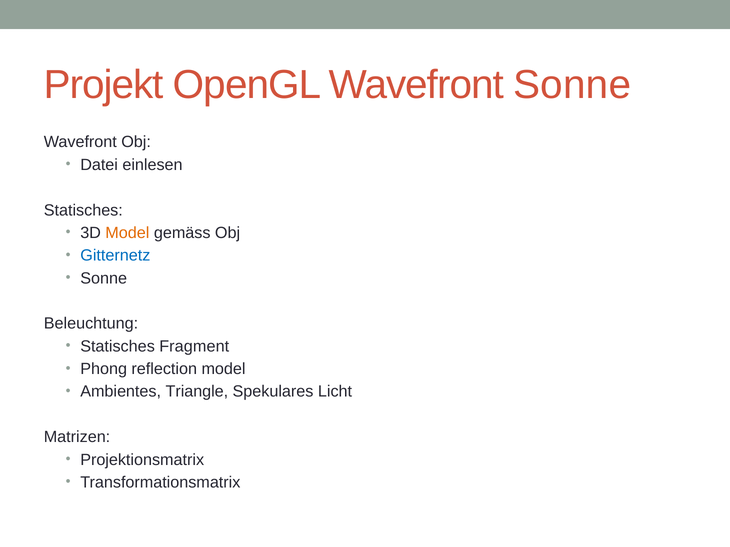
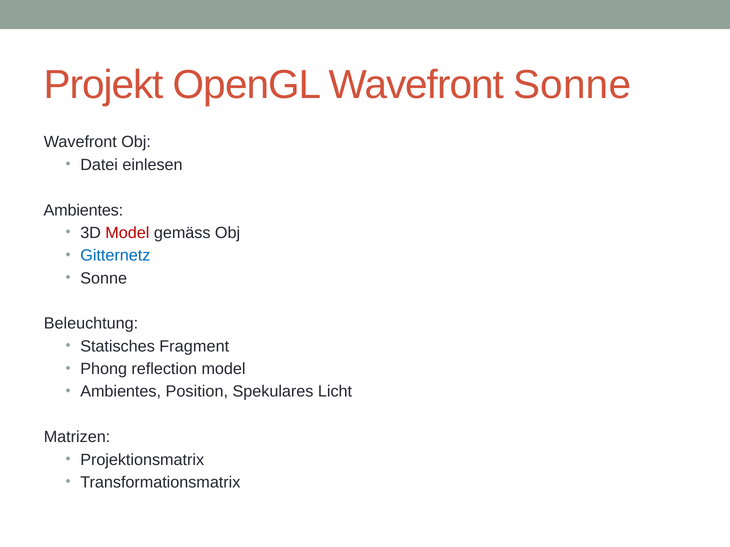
Statisches: Statisches -> Ambientes (83, 210)
Model colour: orange -> red (127, 233)
Triangle: Triangle -> Position (197, 392)
